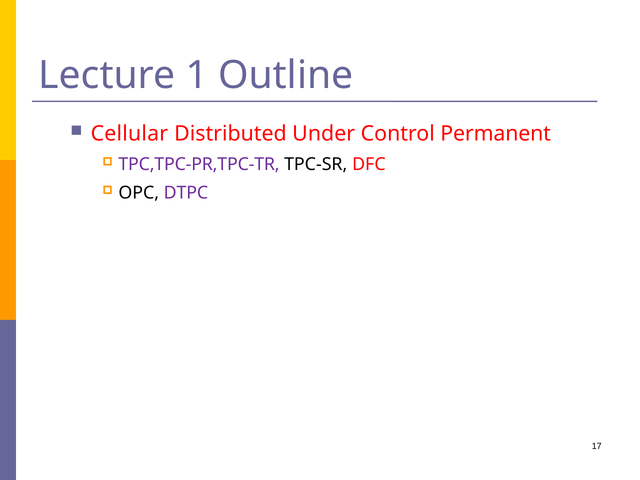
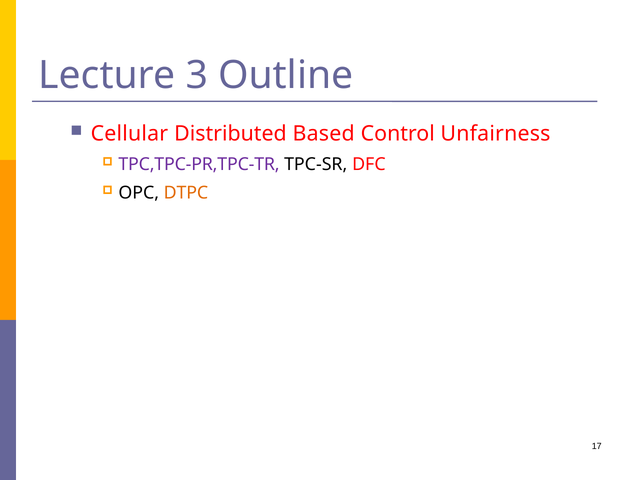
1: 1 -> 3 (197, 75)
Under: Under -> Based (324, 134)
Permanent: Permanent -> Unfairness (495, 134)
DTPC colour: purple -> orange (186, 193)
